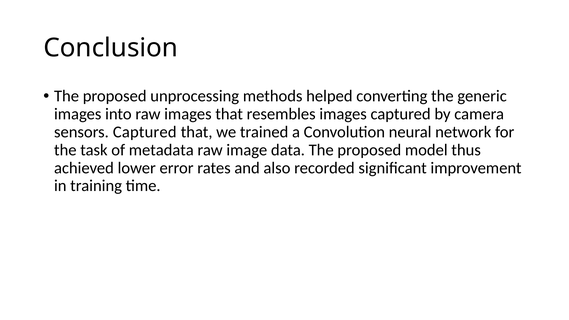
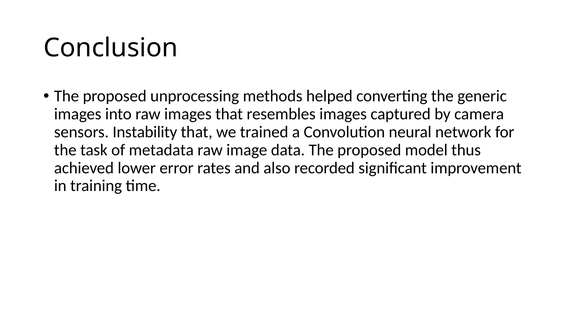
sensors Captured: Captured -> Instability (145, 132)
